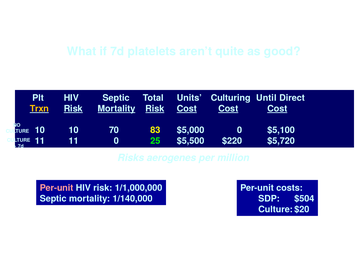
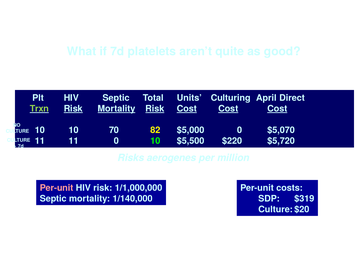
Until: Until -> April (266, 98)
Trxn colour: yellow -> light green (39, 109)
83: 83 -> 82 (155, 130)
$5,100: $5,100 -> $5,070 (281, 130)
0 25: 25 -> 10 (155, 141)
$504: $504 -> $319 (304, 199)
